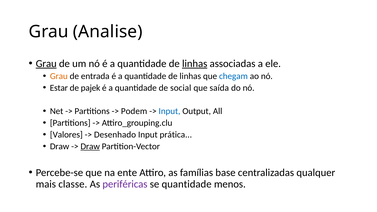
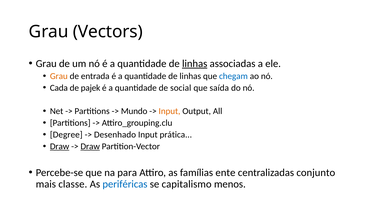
Analise: Analise -> Vectors (108, 32)
Grau underline: present -> none (46, 64)
Estar: Estar -> Cada (59, 88)
Podem: Podem -> Mundo (134, 111)
Input colour: blue -> orange (169, 111)
Valores: Valores -> Degree (66, 135)
Draw underline: none -> present (60, 146)
ente: ente -> para (127, 173)
base: base -> ente (225, 173)
qualquer: qualquer -> conjunto (316, 173)
periféricas colour: purple -> blue (125, 184)
se quantidade: quantidade -> capitalismo (187, 184)
